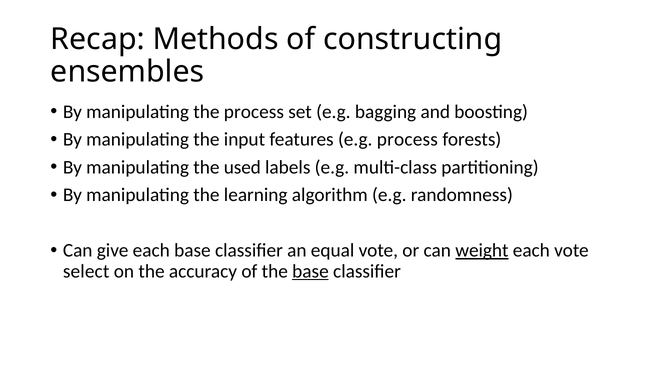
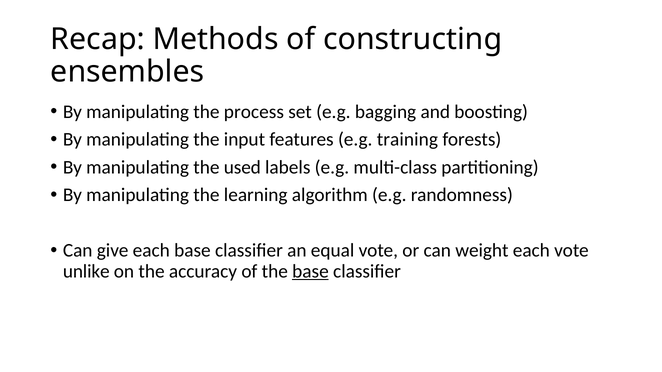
e.g process: process -> training (407, 140)
weight underline: present -> none (482, 251)
select: select -> unlike (86, 272)
